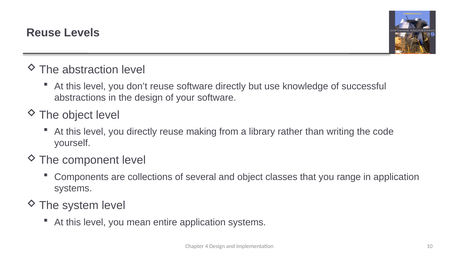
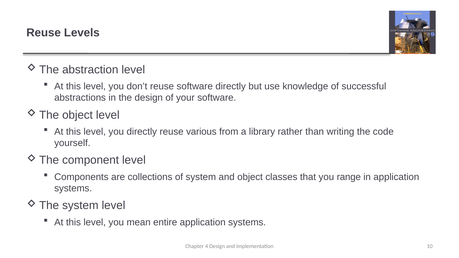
making: making -> various (201, 132)
of several: several -> system (201, 177)
